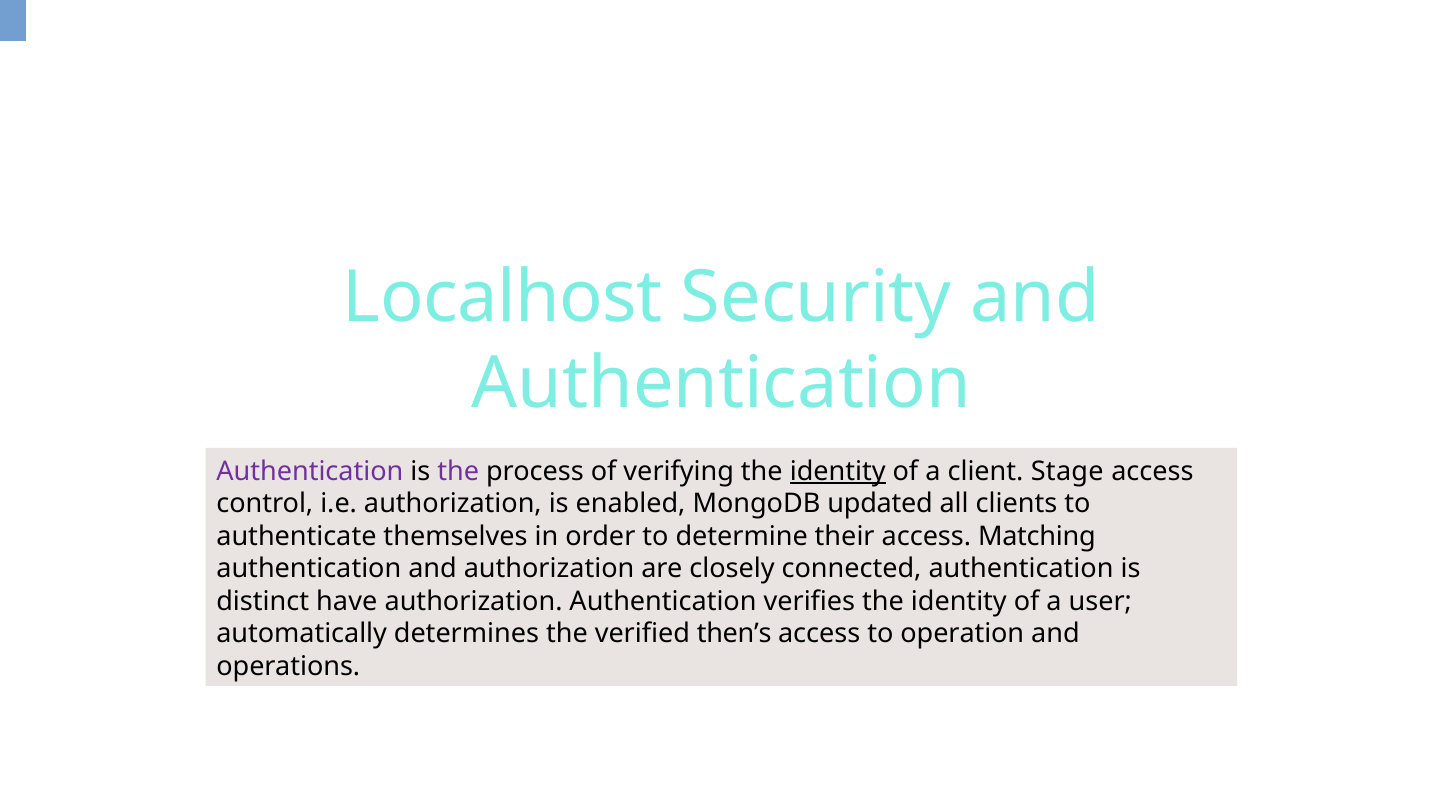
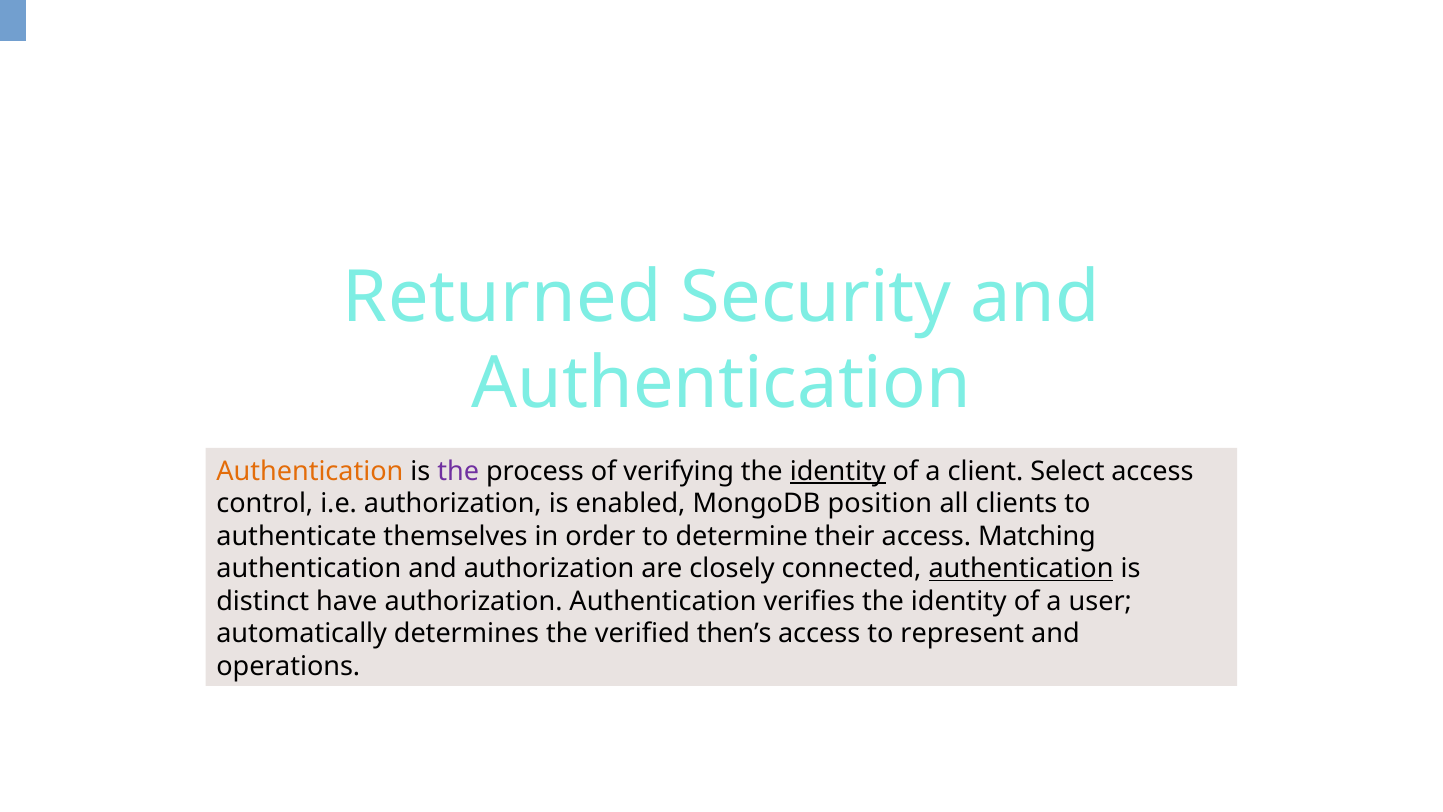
Localhost: Localhost -> Returned (502, 297)
Authentication colour: purple -> orange (310, 471)
Stage: Stage -> Select (1067, 471)
updated: updated -> position (880, 504)
authentication underline: none -> present (1021, 569)
operation: operation -> represent (962, 633)
